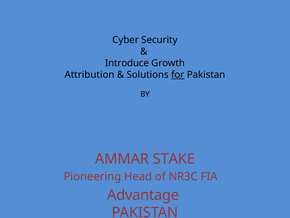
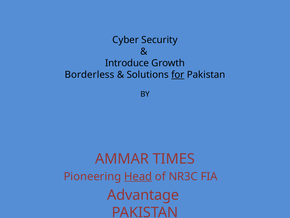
Attribution: Attribution -> Borderless (90, 75)
STAKE: STAKE -> TIMES (174, 159)
Head underline: none -> present (138, 176)
